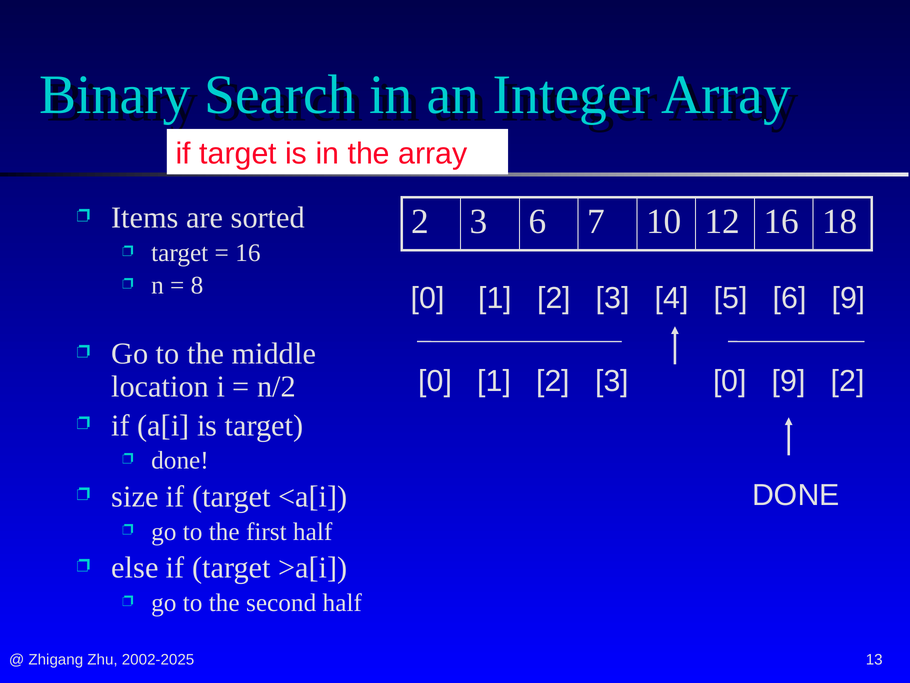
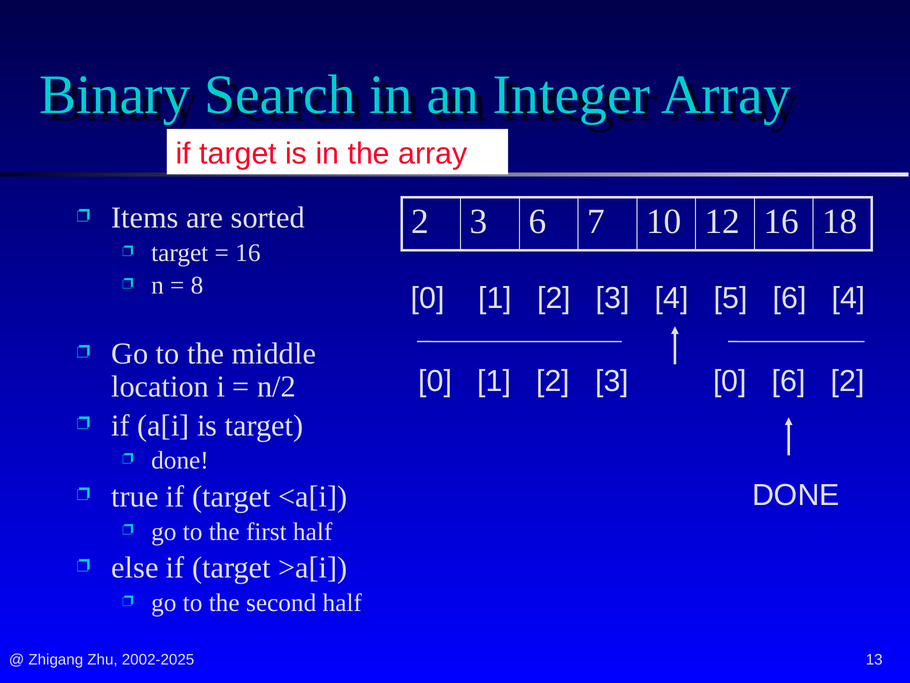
6 9: 9 -> 4 (849, 298)
0 9: 9 -> 6 (789, 381)
size: size -> true (135, 496)
